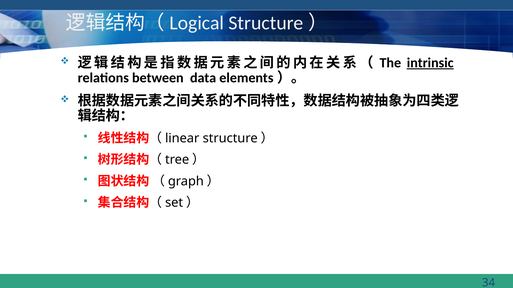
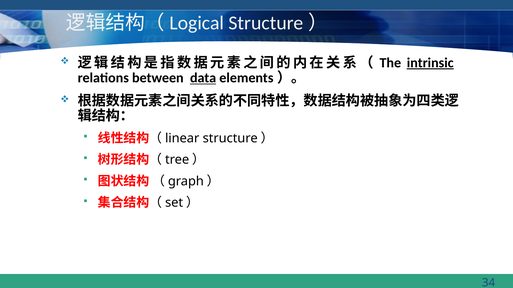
data underline: none -> present (203, 78)
